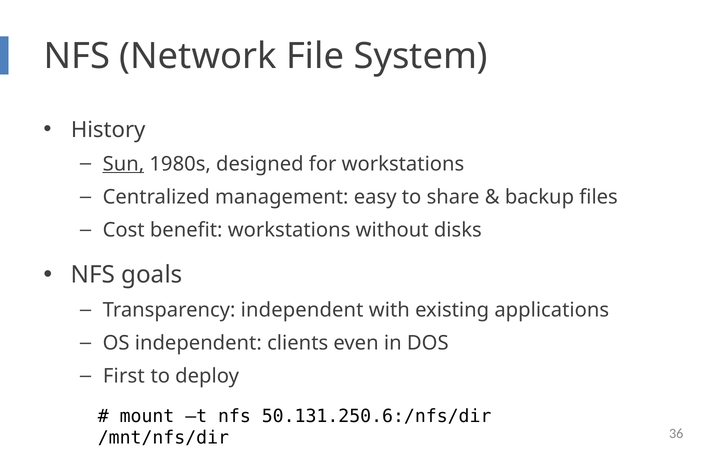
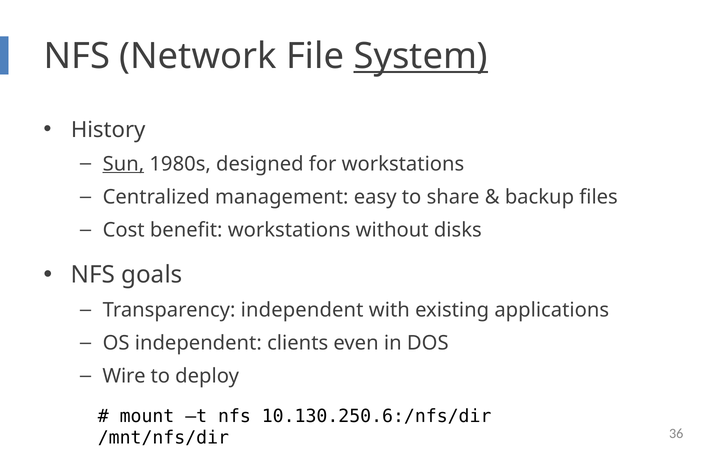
System underline: none -> present (421, 57)
First: First -> Wire (124, 377)
50.131.250.6:/nfs/dir: 50.131.250.6:/nfs/dir -> 10.130.250.6:/nfs/dir (377, 416)
